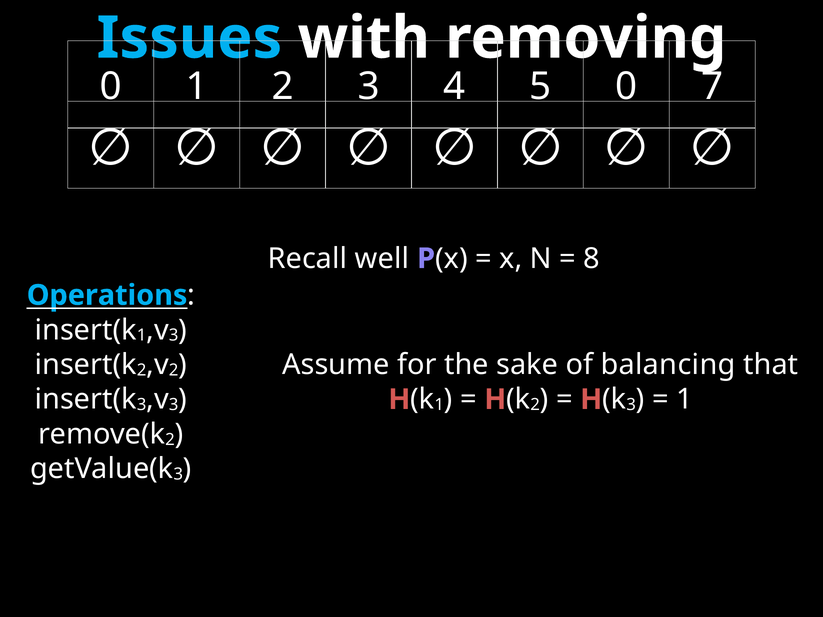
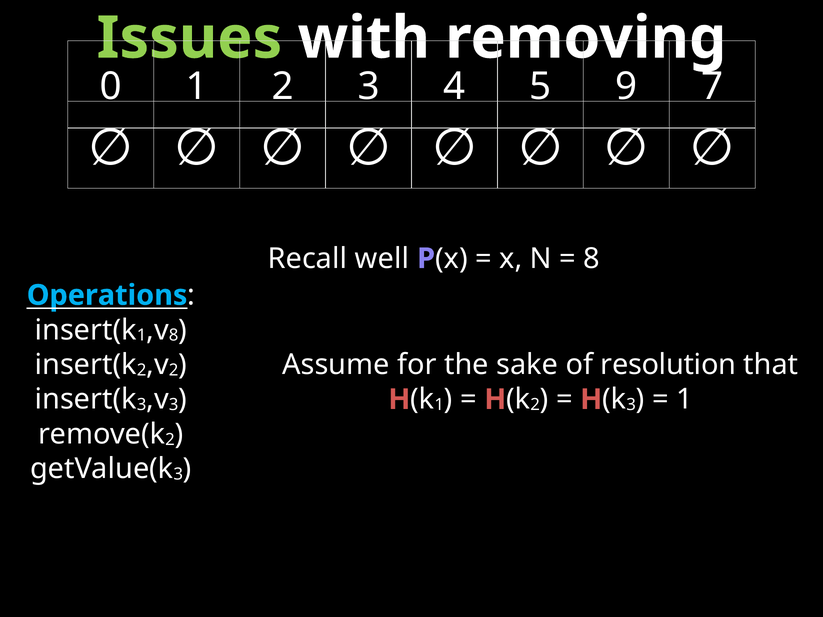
Issues colour: light blue -> light green (189, 38)
5 0: 0 -> 9 (626, 87)
3: 3 -> 8 (174, 336)
balancing: balancing -> resolution (668, 365)
